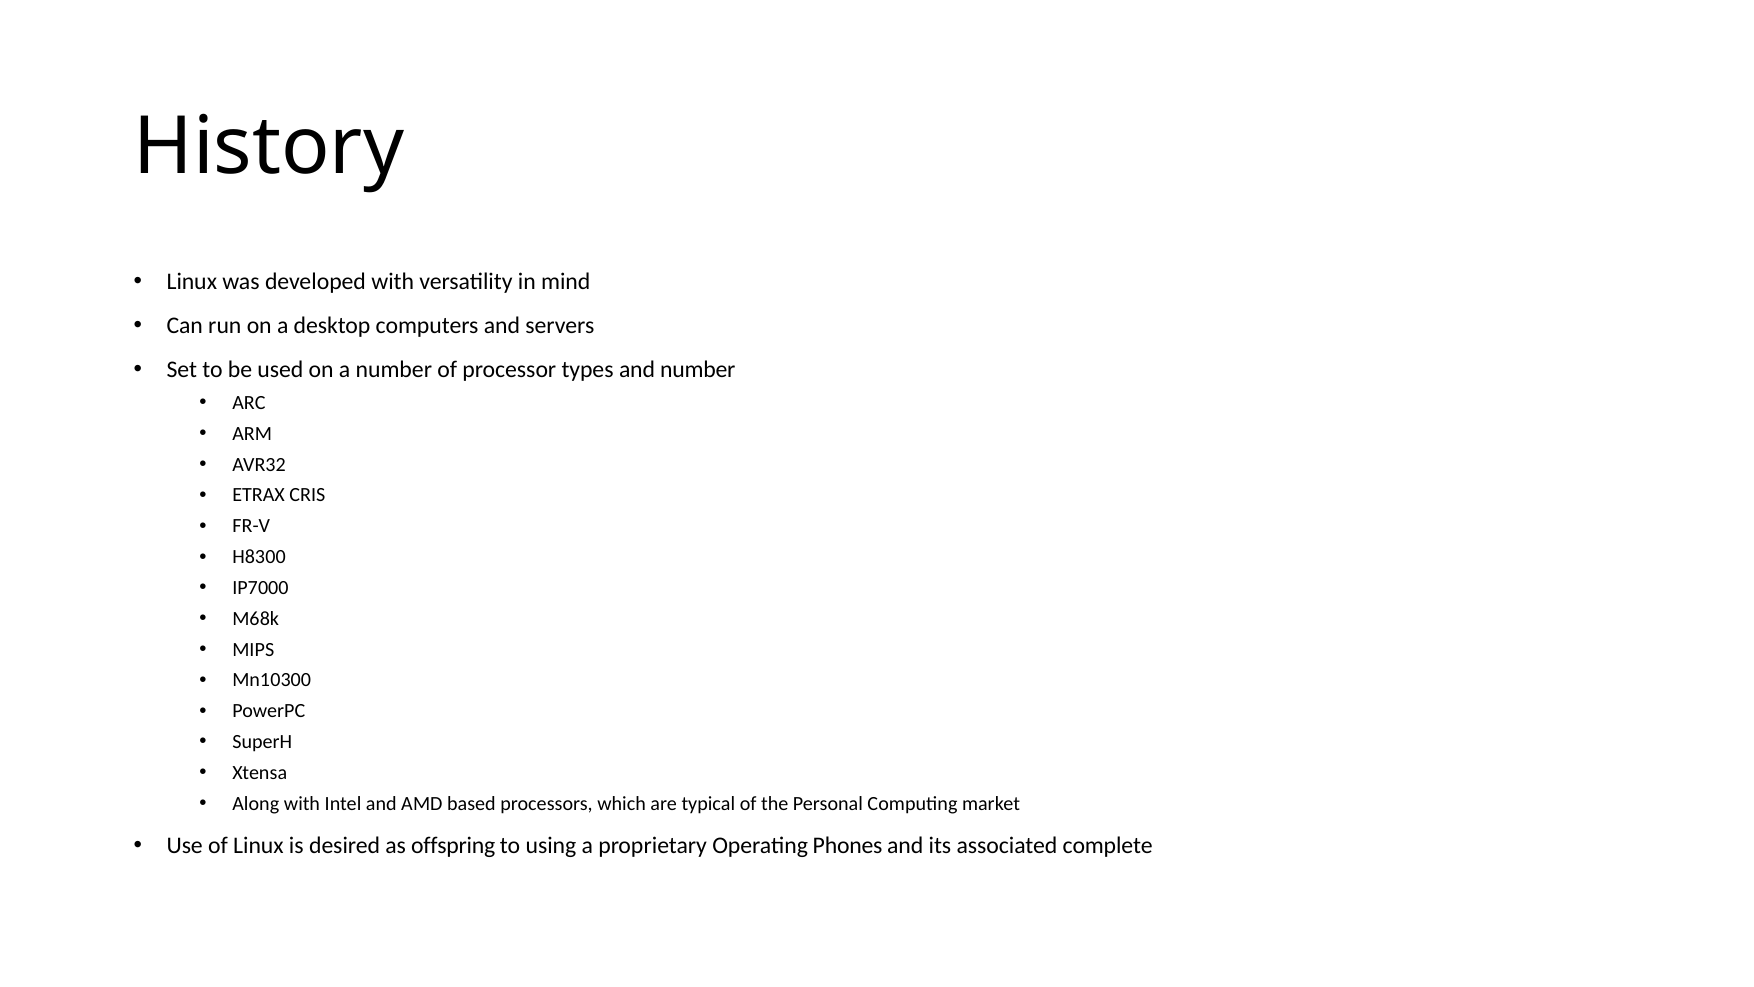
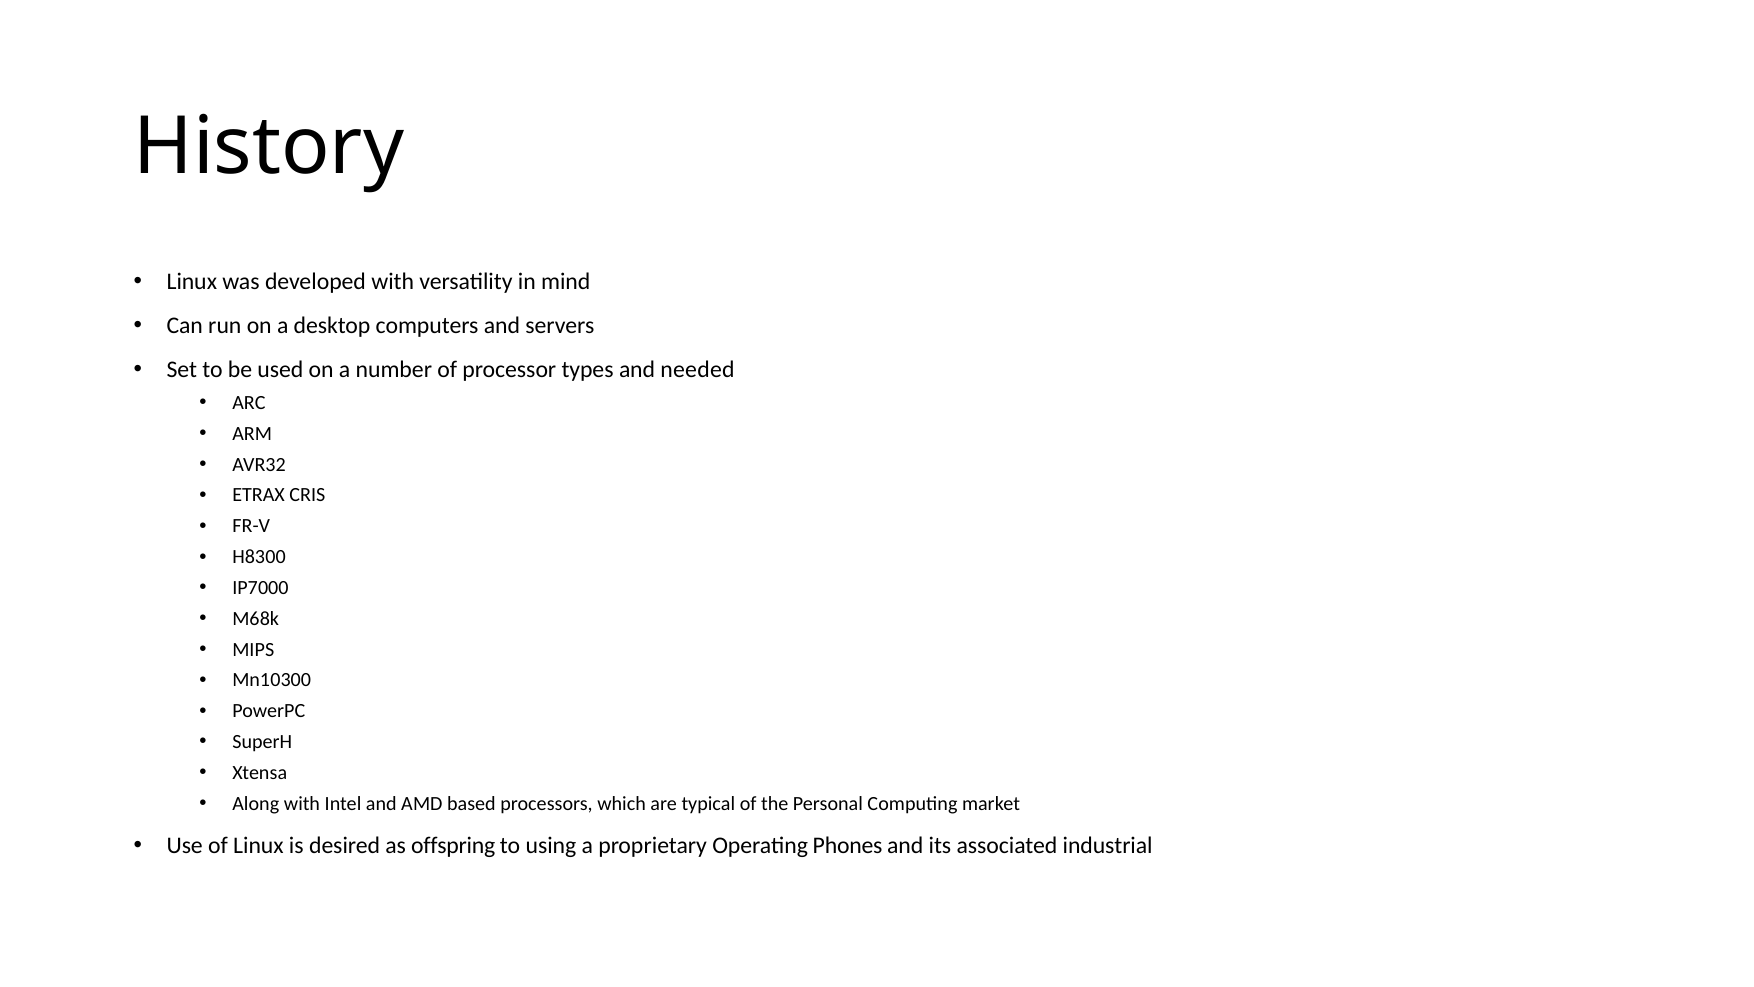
and number: number -> needed (698, 370)
complete: complete -> industrial (1108, 845)
